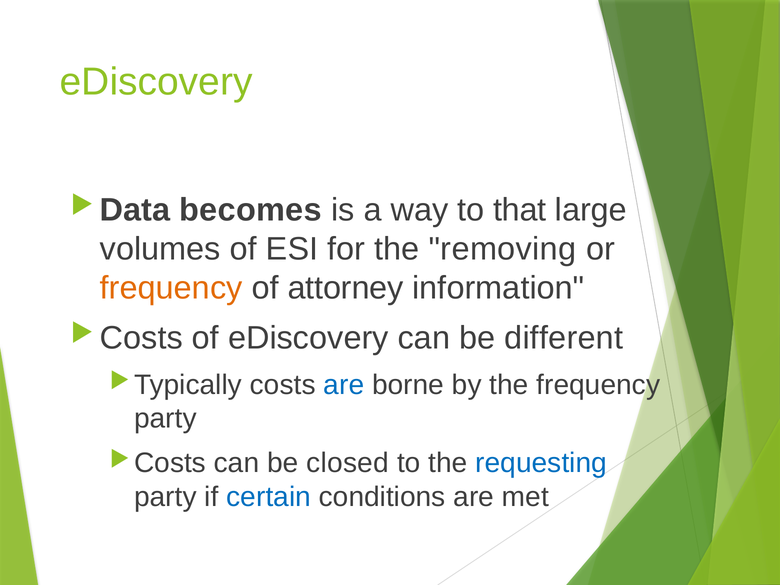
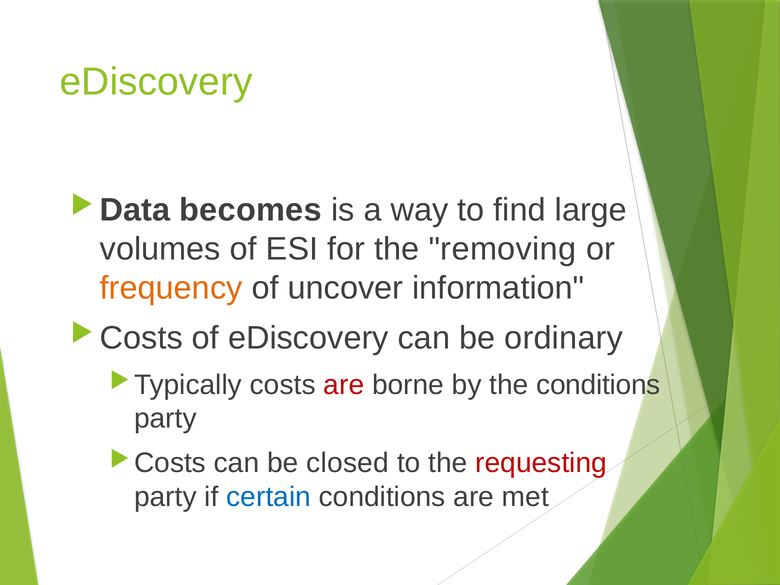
that: that -> find (520, 210)
attorney: attorney -> uncover (345, 288)
different: different -> ordinary (564, 338)
are colour: blue -> red (344, 385)
the frequency: frequency -> conditions (598, 385)
requesting colour: blue -> red (541, 463)
